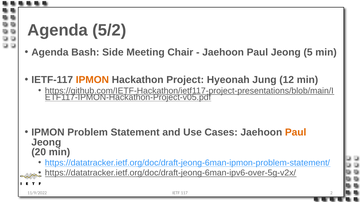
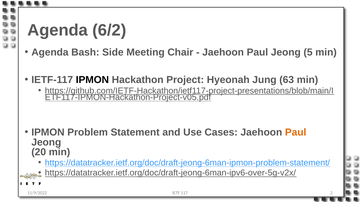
5/2: 5/2 -> 6/2 (109, 30)
IPMON colour: orange -> black (92, 80)
12: 12 -> 63 (287, 80)
